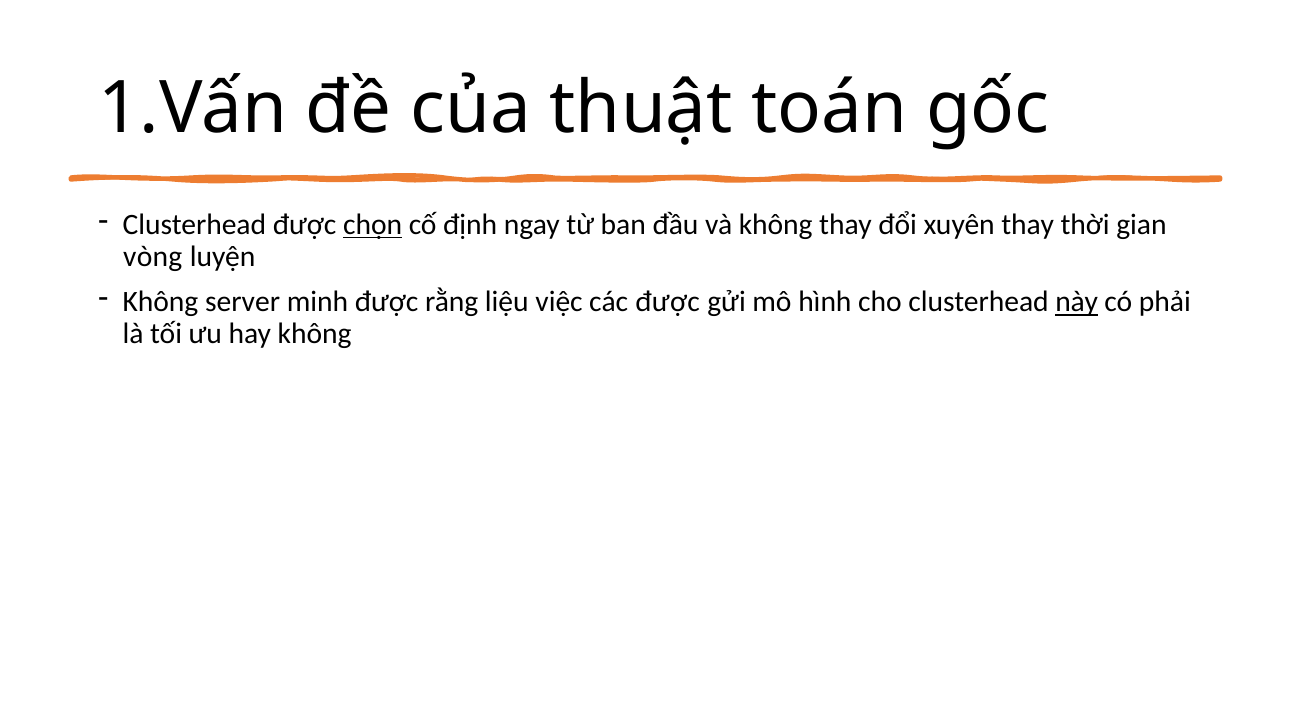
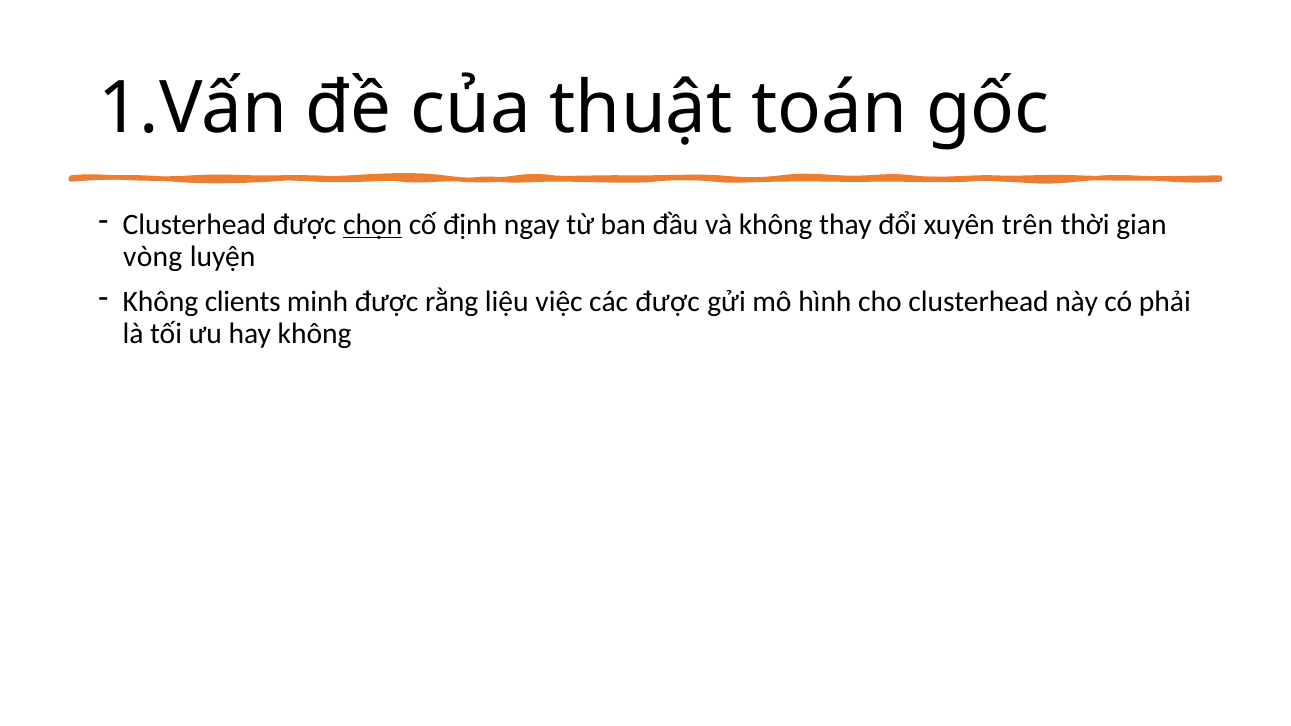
xuyên thay: thay -> trên (1028, 225)
server: server -> clients (243, 302)
này underline: present -> none (1077, 302)
